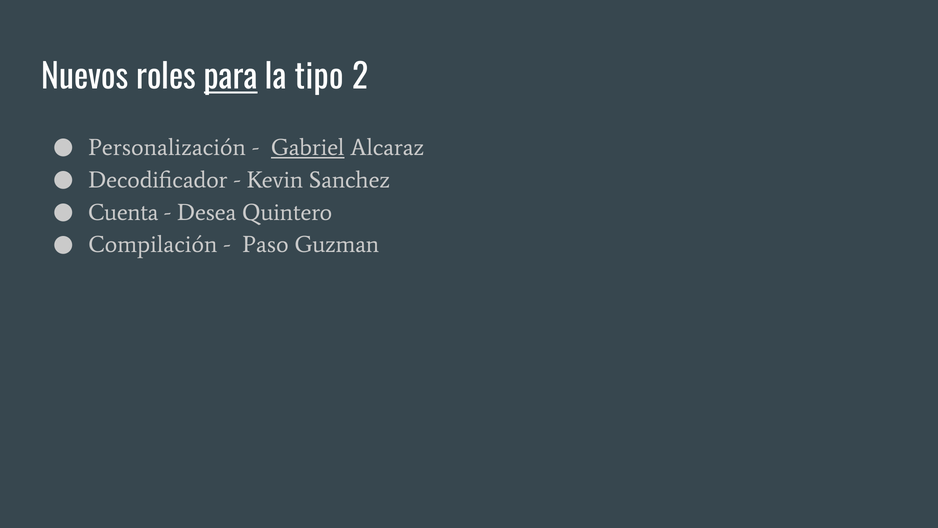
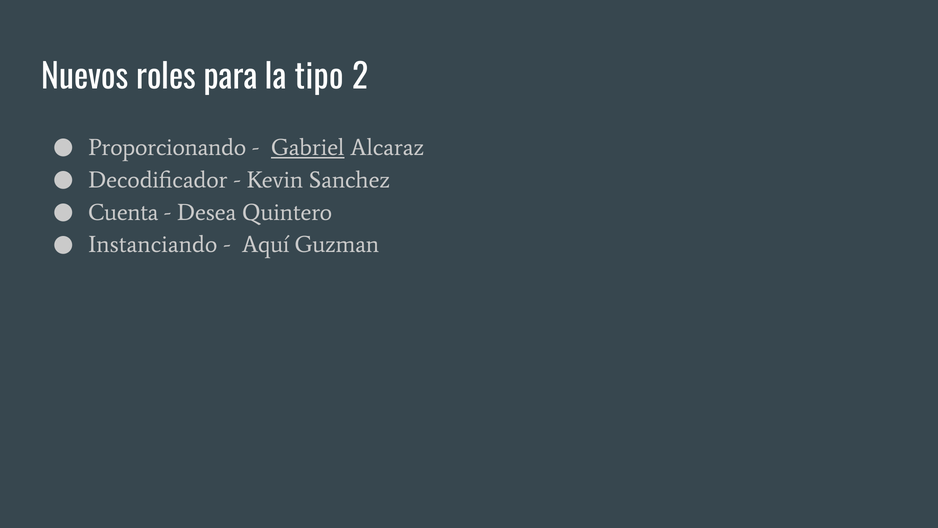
para underline: present -> none (231, 78)
Personalización: Personalización -> Proporcionando (167, 148)
Compilación: Compilación -> Instanciando (153, 245)
Paso: Paso -> Aquí (266, 245)
